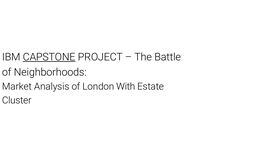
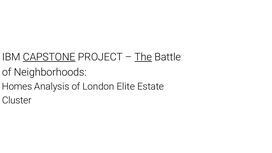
The underline: none -> present (143, 57)
Market: Market -> Homes (17, 86)
With: With -> Elite (126, 86)
